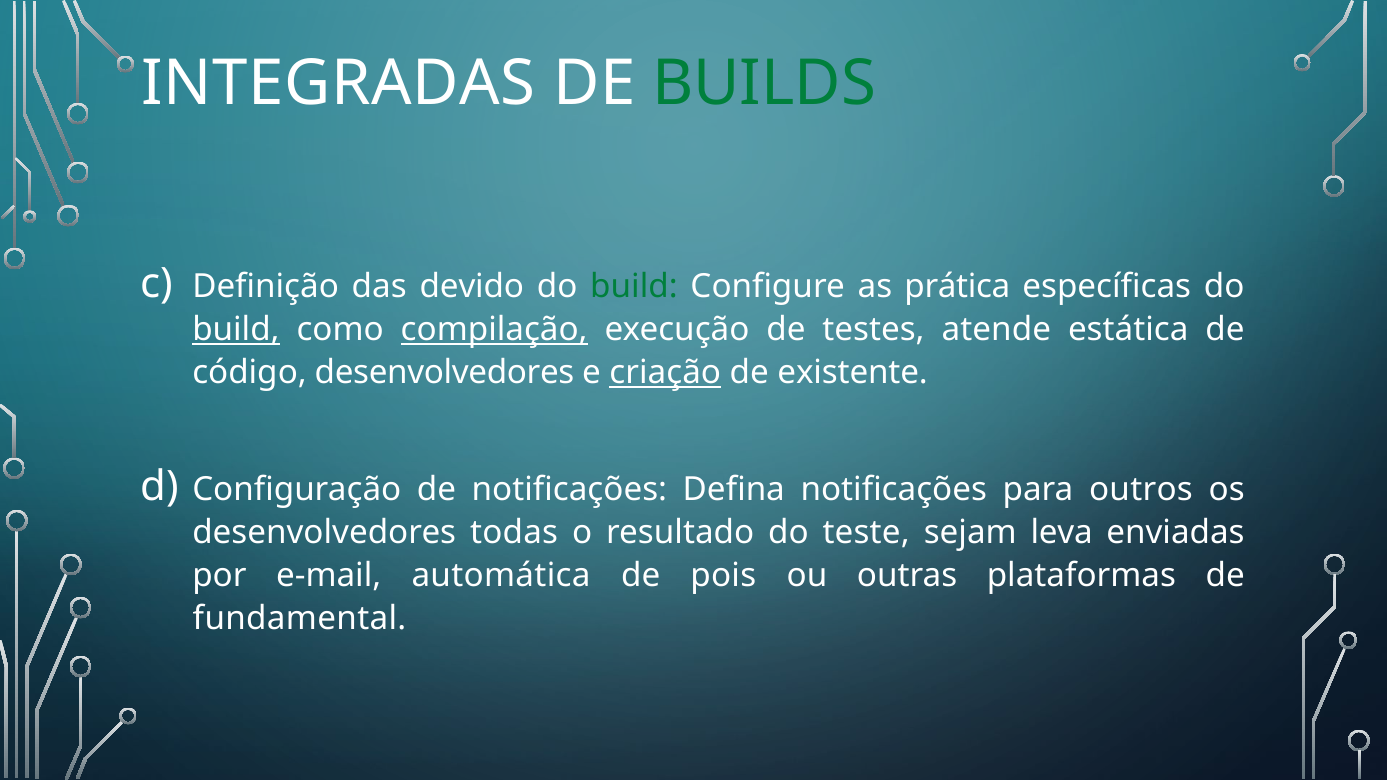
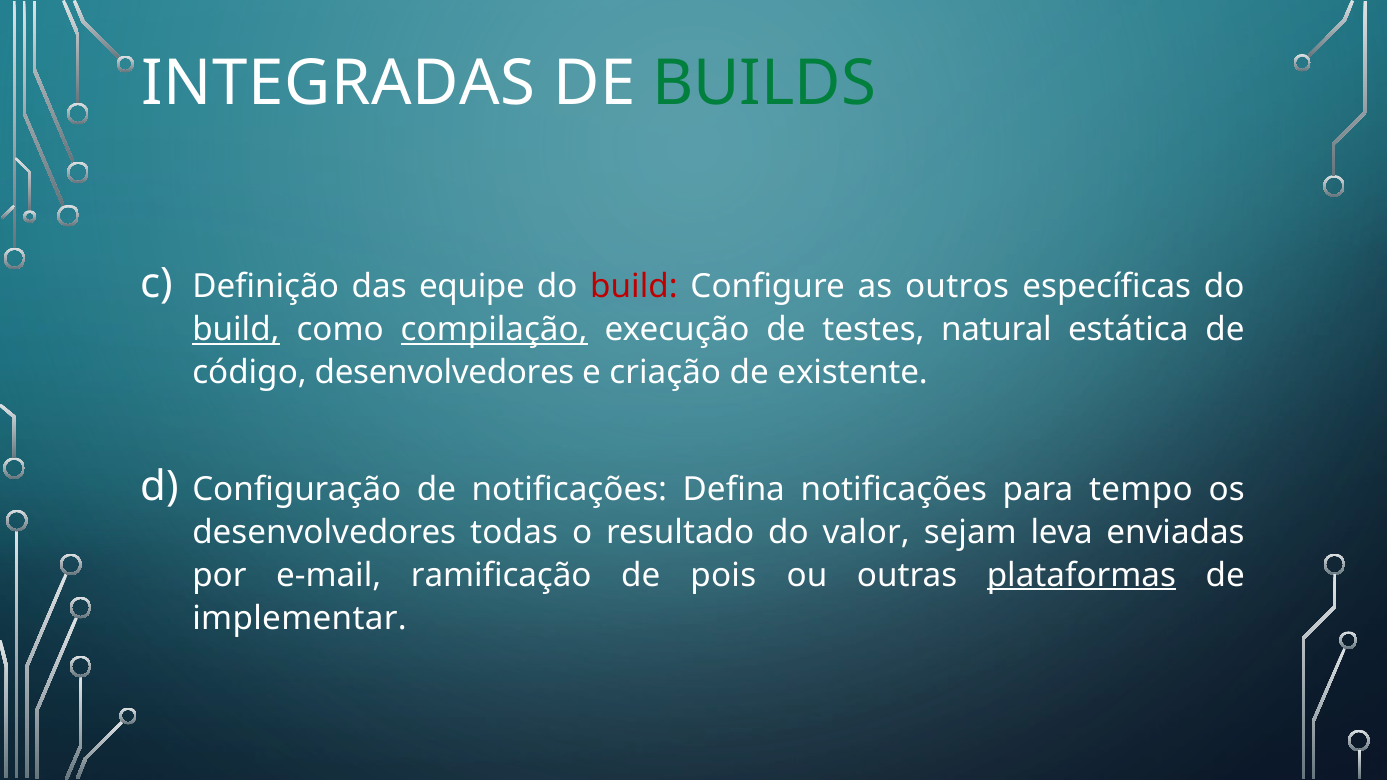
devido: devido -> equipe (472, 287)
build colour: green -> red (634, 287)
prática: prática -> outros (957, 287)
atende: atende -> natural (997, 330)
criação underline: present -> none (665, 373)
outros: outros -> tempo (1141, 489)
teste: teste -> valor (866, 532)
automática: automática -> ramificação (501, 575)
plataformas underline: none -> present (1081, 575)
fundamental: fundamental -> implementar (300, 618)
